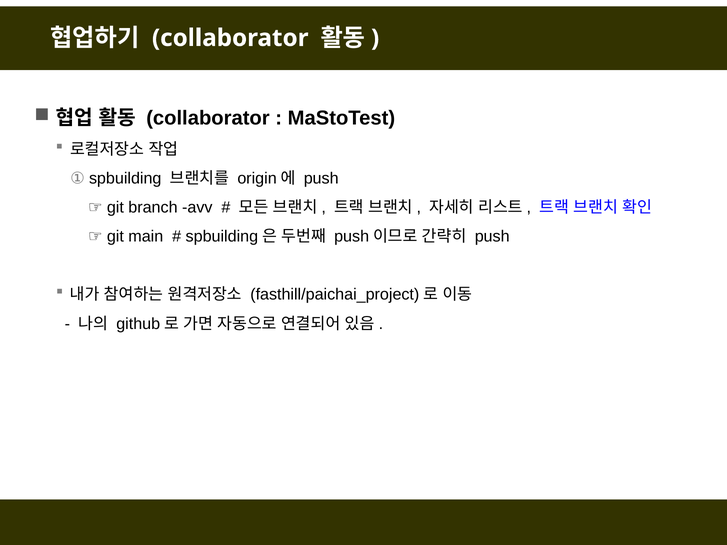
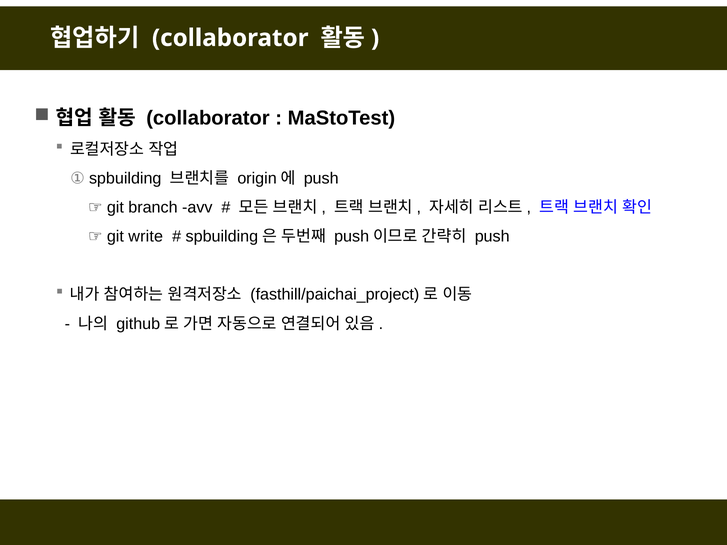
main: main -> write (146, 237)
